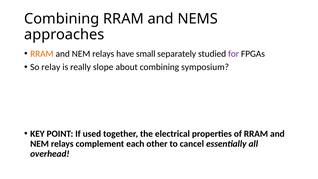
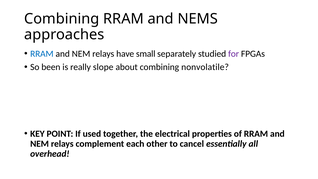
RRAM colour: orange -> blue (42, 54)
relay: relay -> been (51, 67)
symposium: symposium -> nonvolatile (205, 67)
